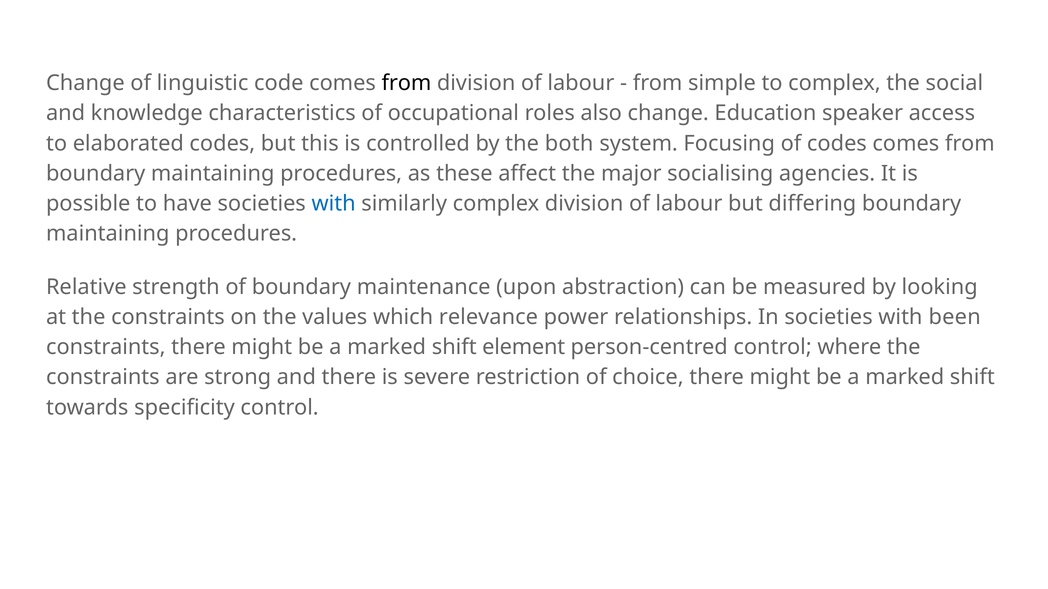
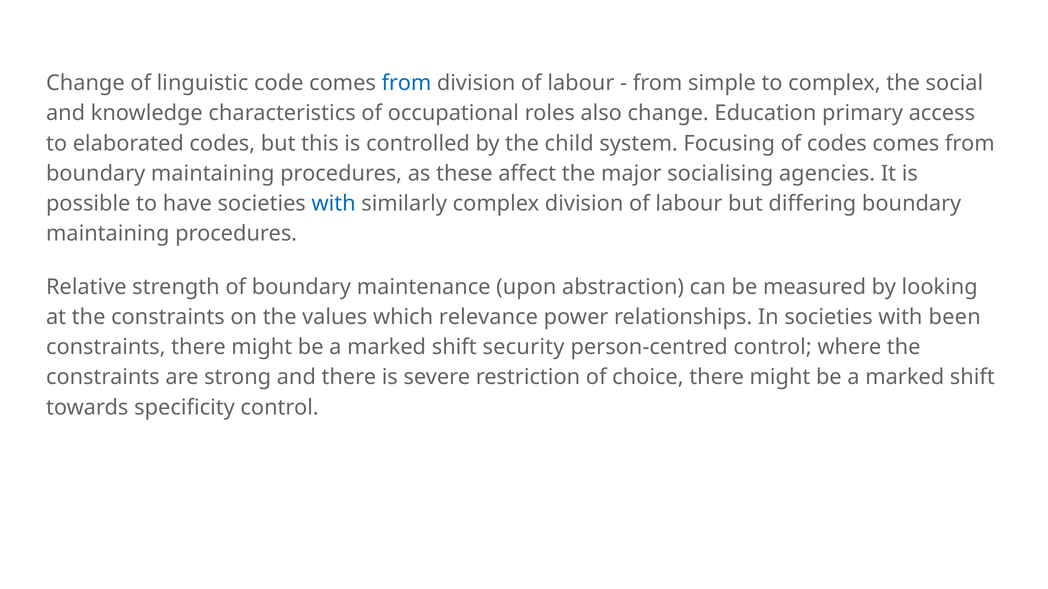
from colour: black -> blue (406, 83)
speaker: speaker -> primary (863, 113)
both: both -> child (569, 143)
element: element -> security (524, 347)
